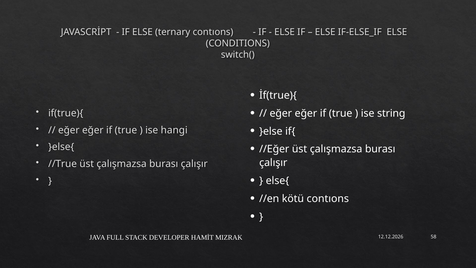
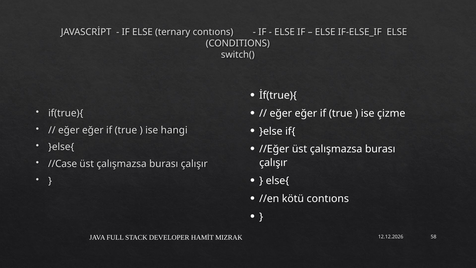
string: string -> çizme (391, 113)
//True: //True -> //Case (63, 164)
